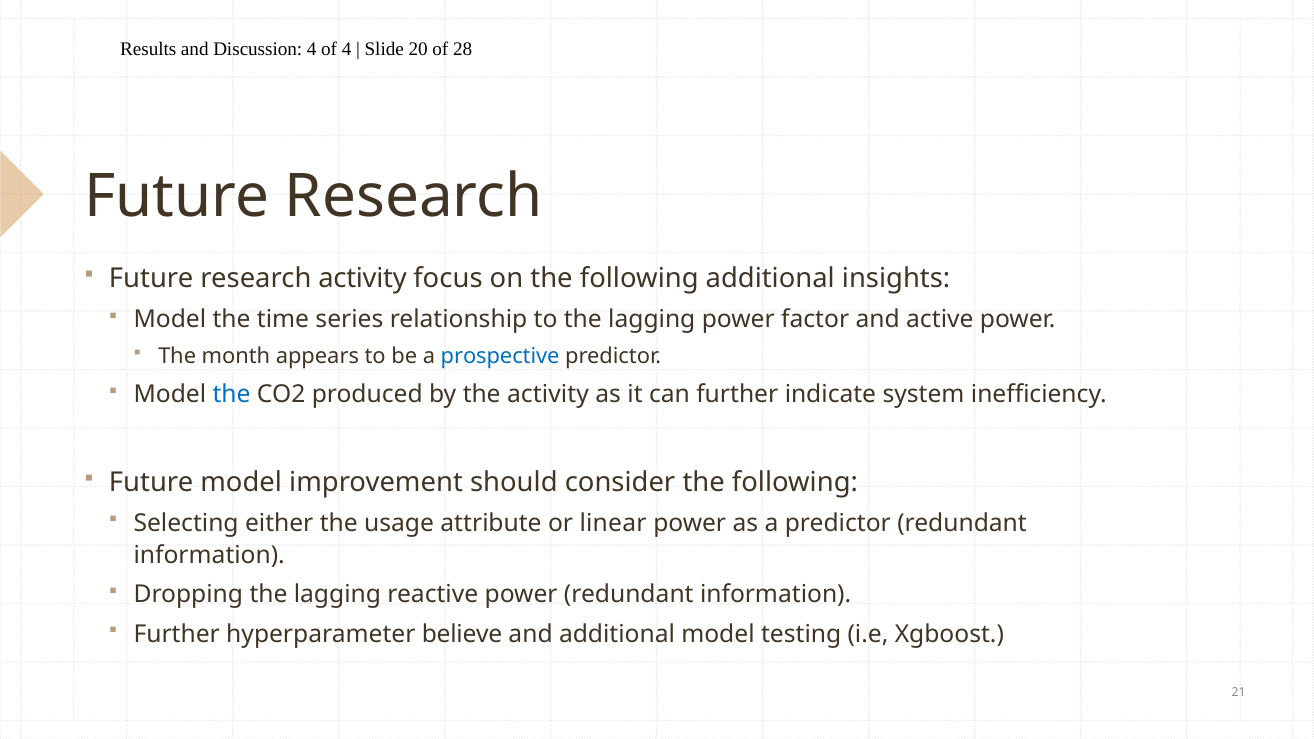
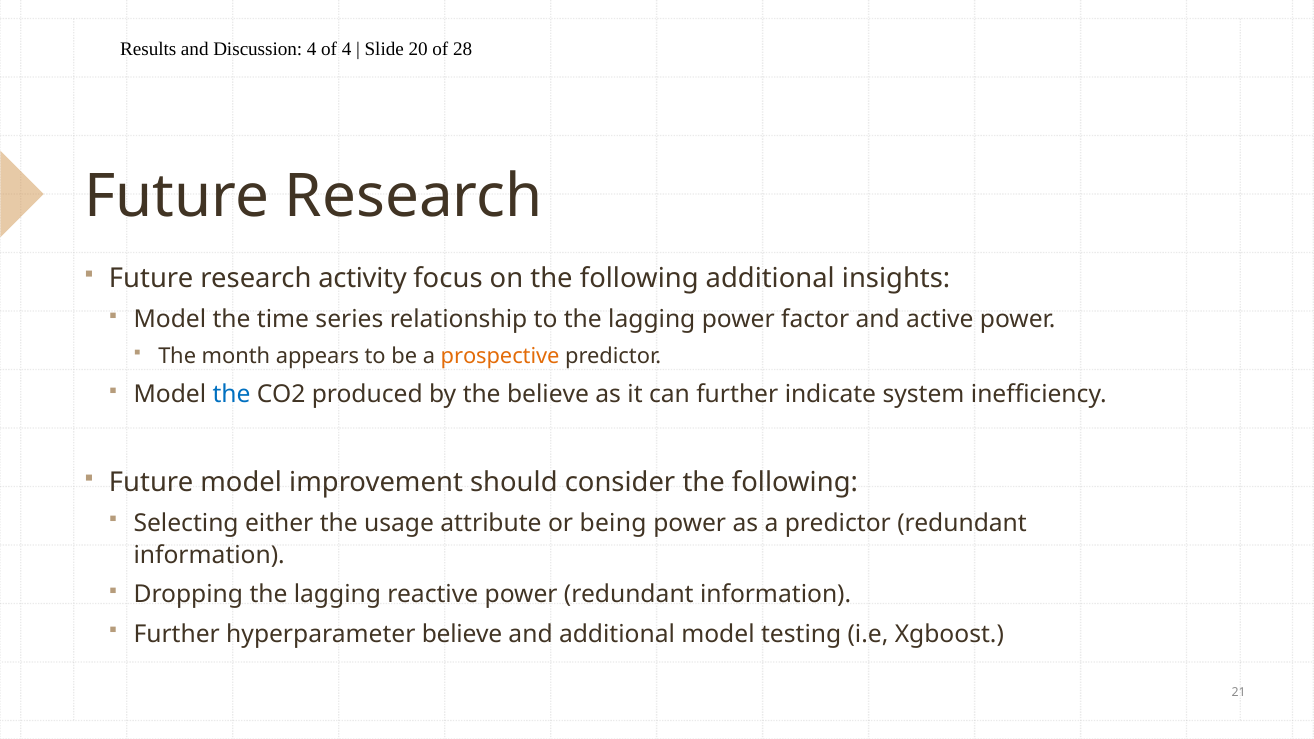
prospective colour: blue -> orange (500, 357)
the activity: activity -> believe (548, 395)
linear: linear -> being (613, 523)
